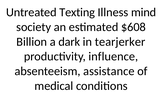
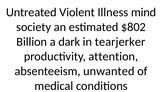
Texting: Texting -> Violent (77, 12)
$608: $608 -> $802 (133, 27)
influence: influence -> attention (113, 56)
assistance: assistance -> unwanted (109, 71)
